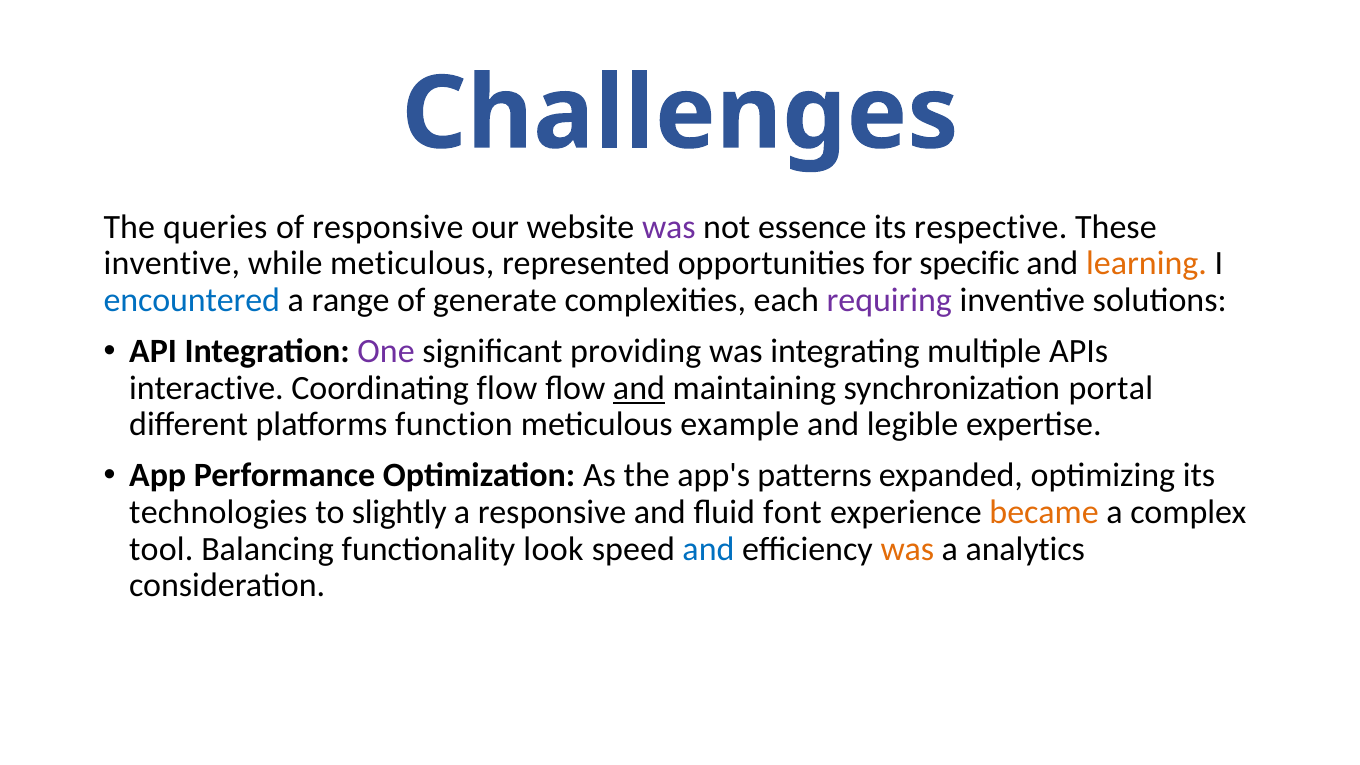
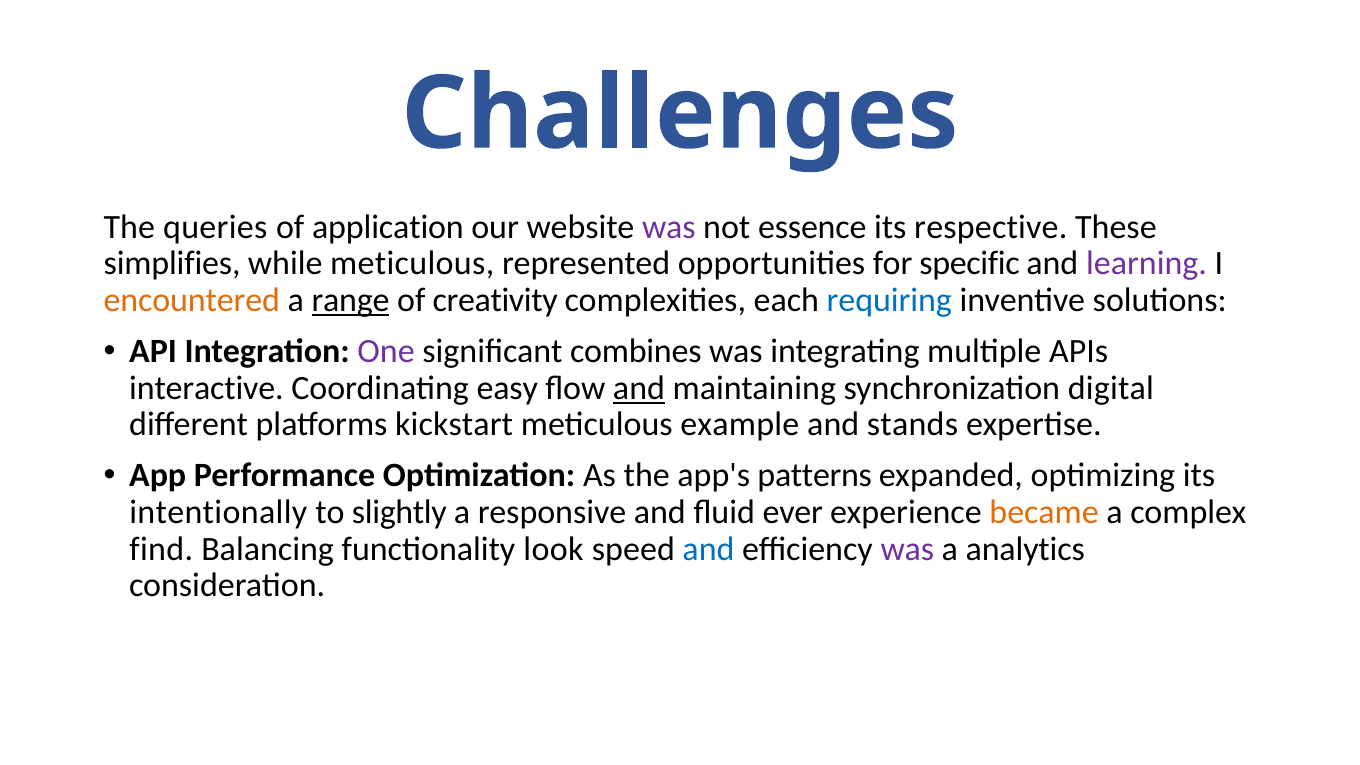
of responsive: responsive -> application (388, 227)
inventive: inventive -> simplifies (172, 264)
learning colour: orange -> purple (1147, 264)
encountered colour: blue -> orange (192, 300)
range underline: none -> present (351, 300)
generate: generate -> creativity (495, 300)
requiring colour: purple -> blue (889, 300)
providing: providing -> combines (636, 351)
Coordinating flow: flow -> easy (507, 388)
portal: portal -> digital (1111, 388)
function: function -> kickstart (454, 425)
legible: legible -> stands (913, 425)
technologies: technologies -> intentionally (218, 512)
font: font -> ever (793, 512)
tool: tool -> find (161, 549)
was colour: orange -> purple (907, 549)
